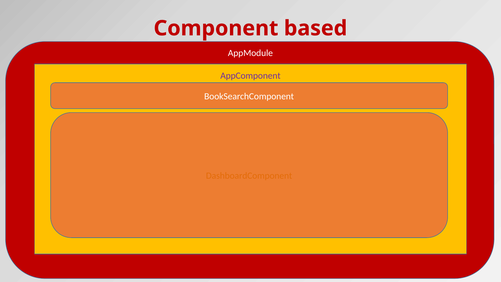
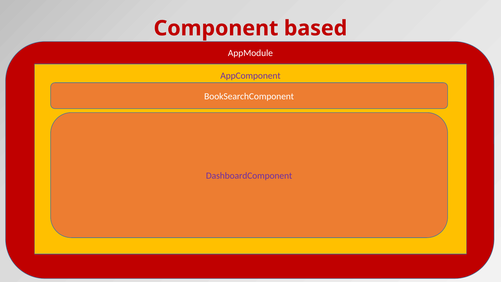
DashboardComponent colour: orange -> purple (249, 176)
